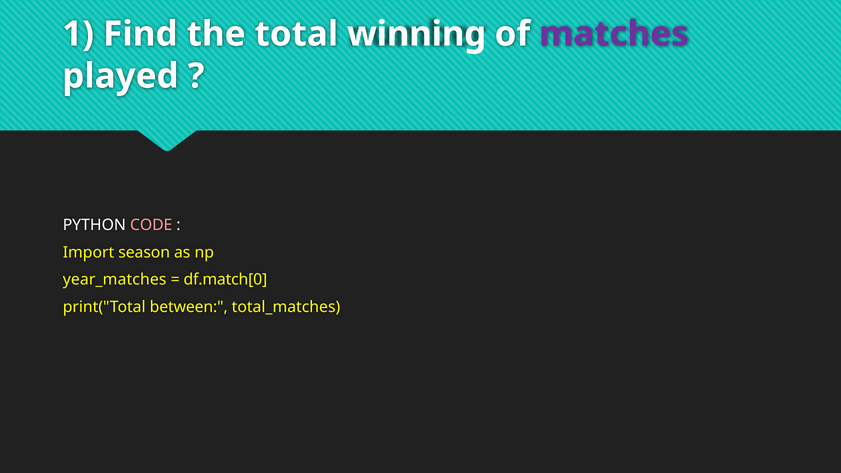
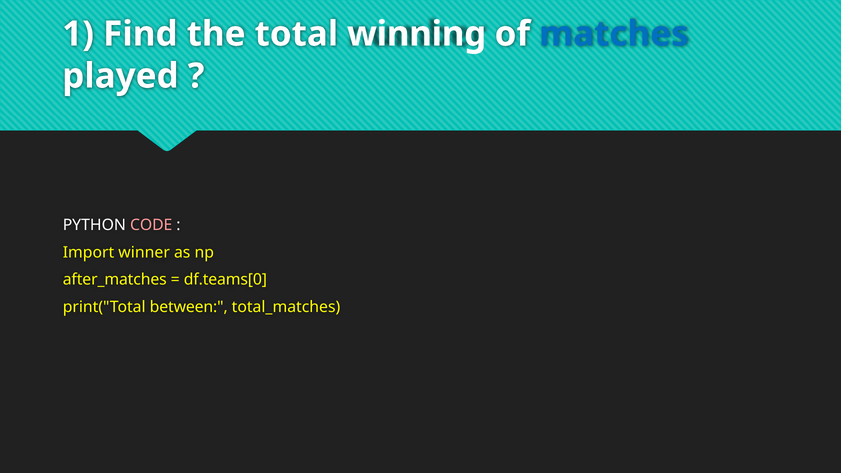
matches colour: purple -> blue (614, 34)
season: season -> winner (144, 252)
year_matches: year_matches -> after_matches (115, 280)
df.match[0: df.match[0 -> df.teams[0 (225, 280)
